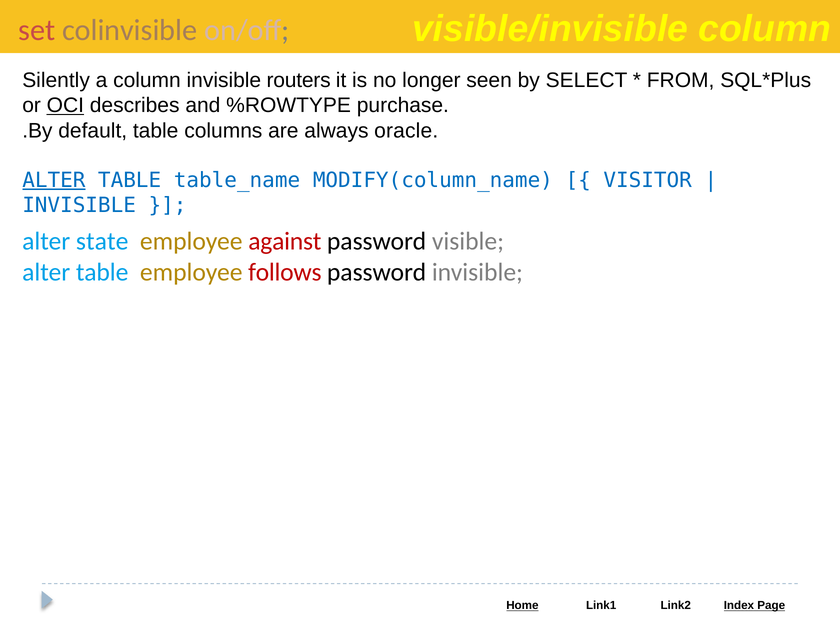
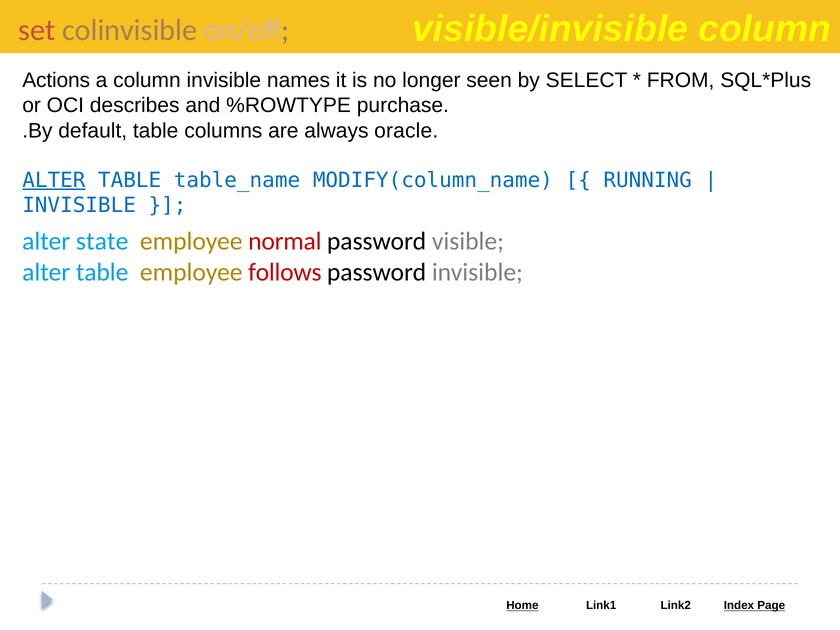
Silently: Silently -> Actions (56, 80)
routers: routers -> names (298, 80)
OCI underline: present -> none (65, 106)
VISITOR: VISITOR -> RUNNING (648, 180)
against: against -> normal (285, 241)
